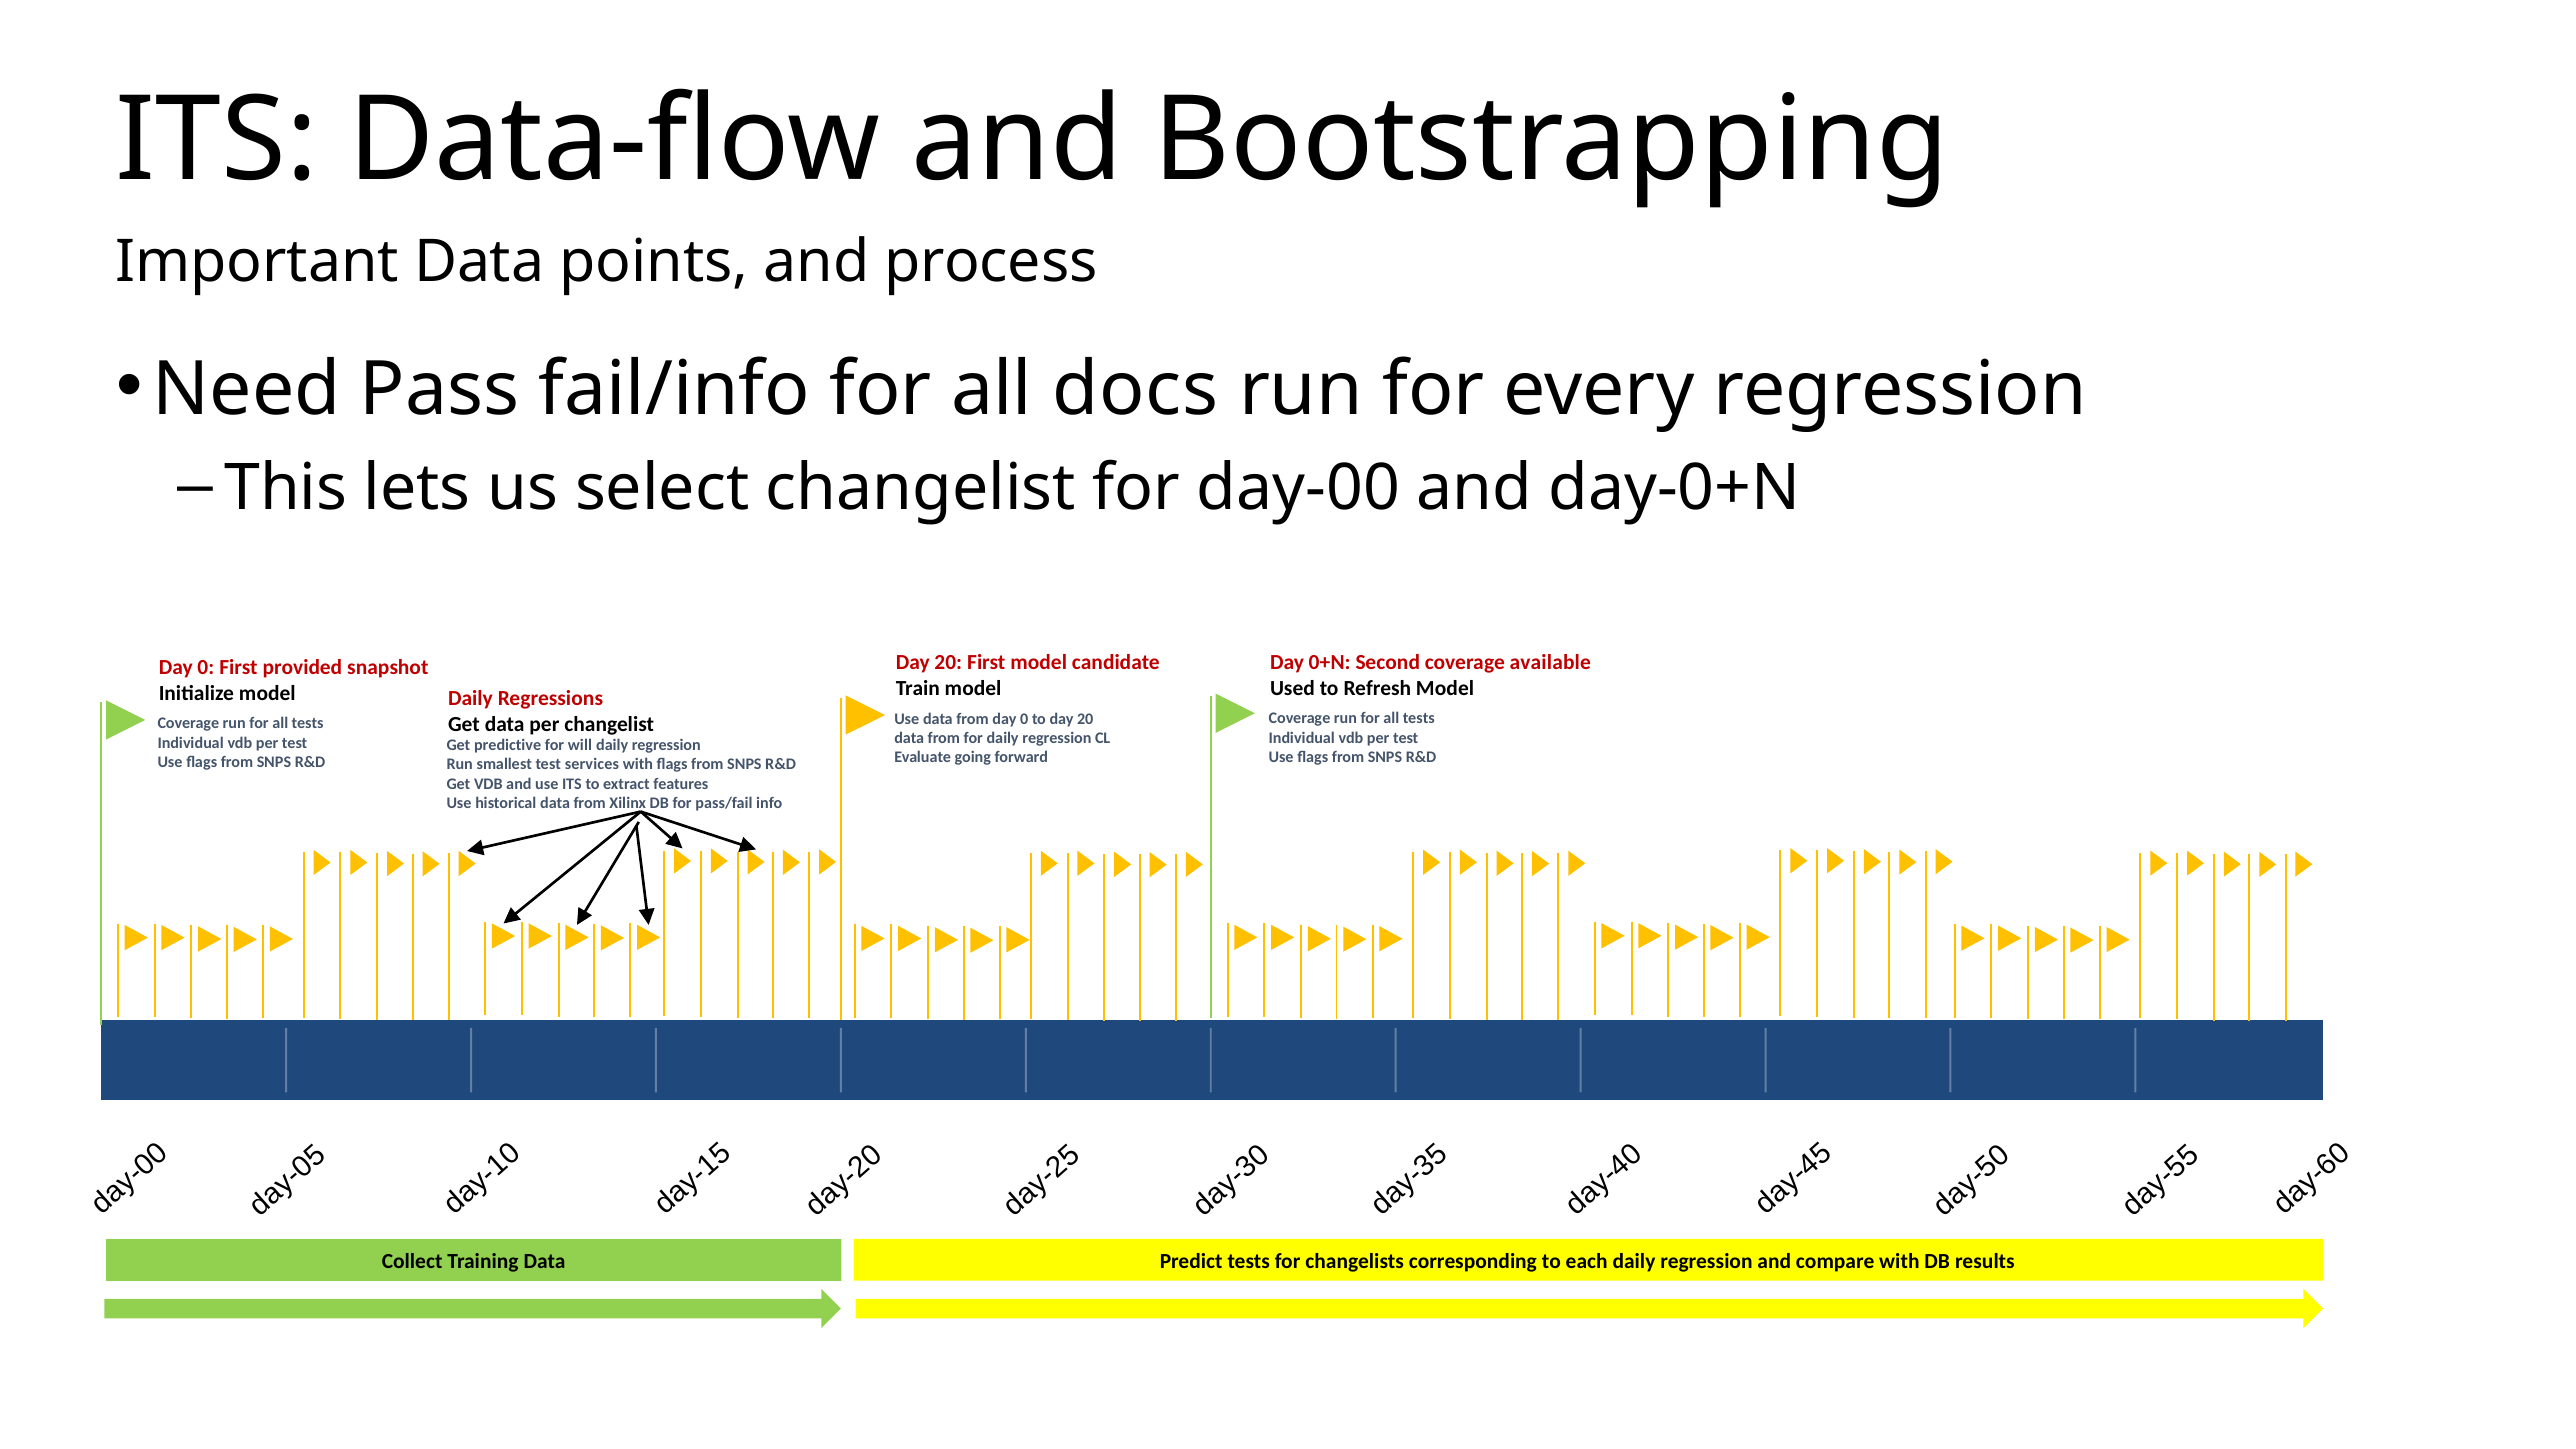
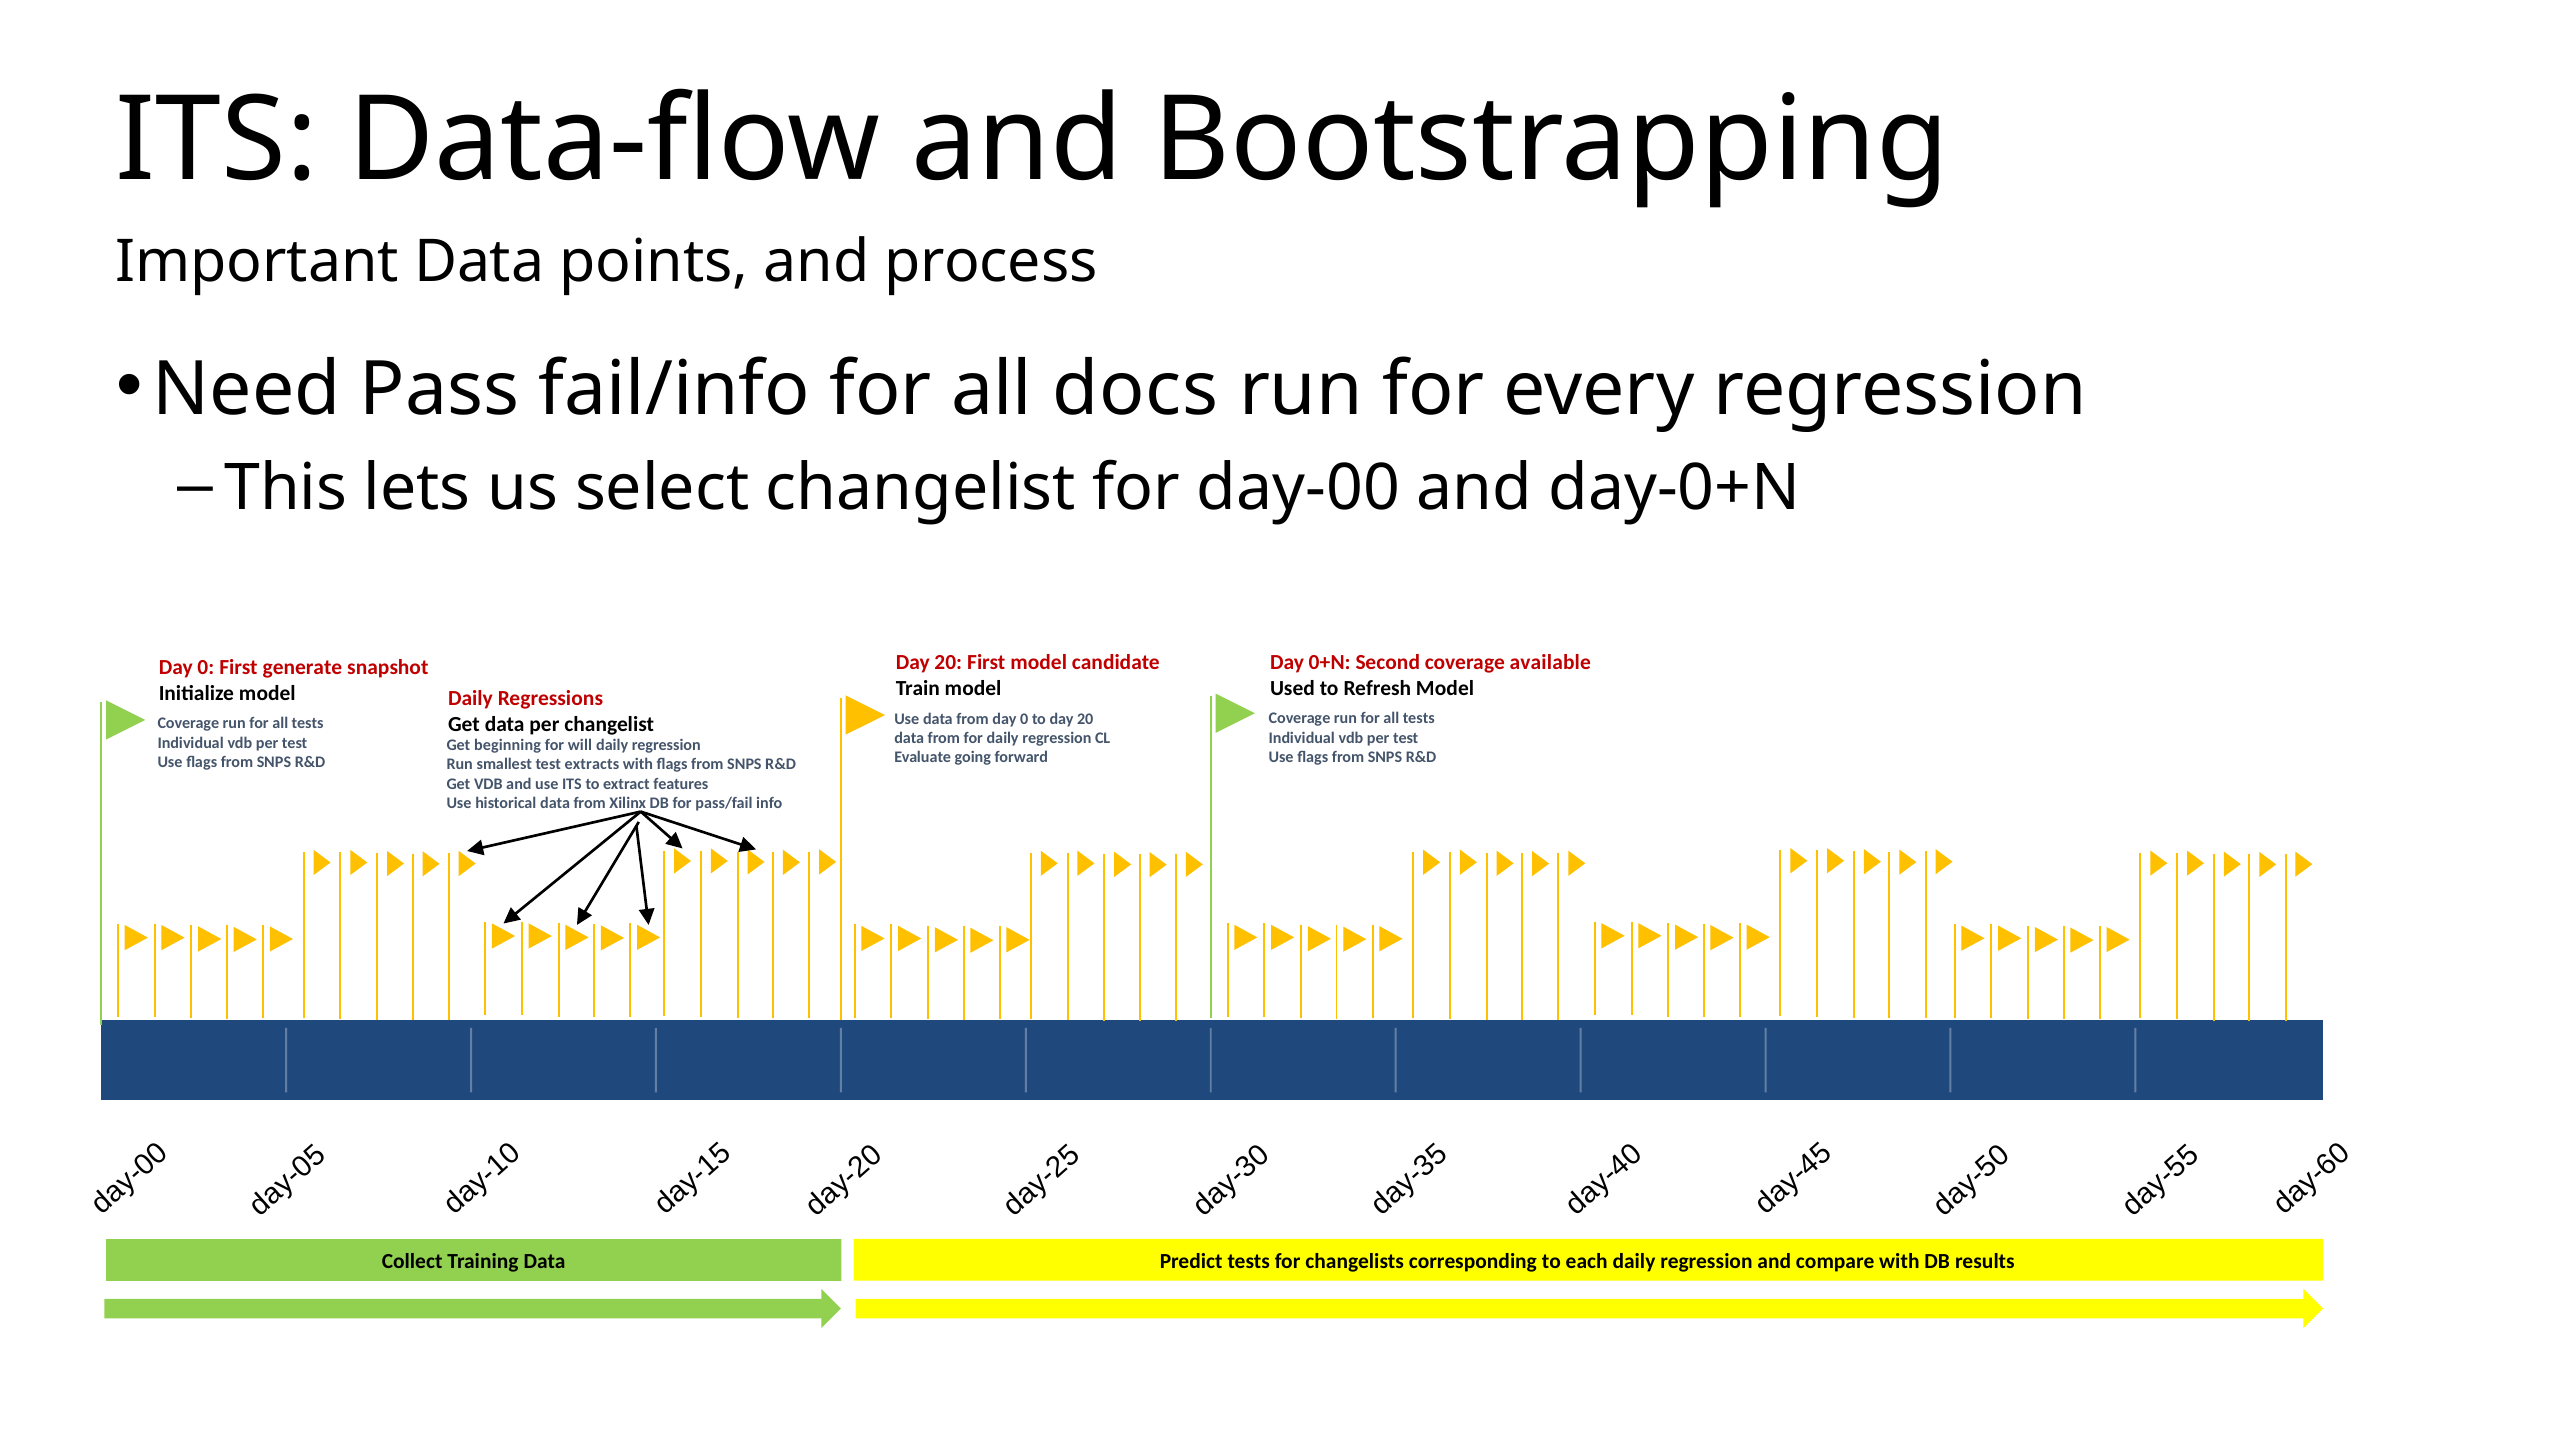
provided: provided -> generate (302, 668)
predictive: predictive -> beginning (508, 745)
services: services -> extracts (592, 764)
